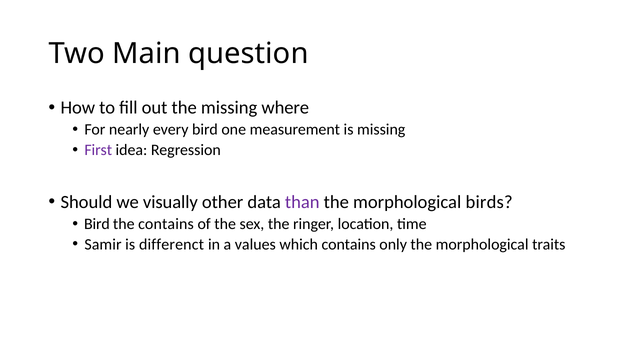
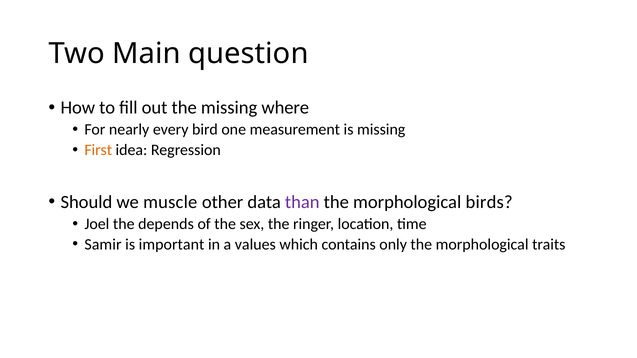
First colour: purple -> orange (98, 150)
visually: visually -> muscle (170, 202)
Bird: Bird -> Joel (97, 224)
the contains: contains -> depends (166, 224)
differenct: differenct -> important (172, 245)
